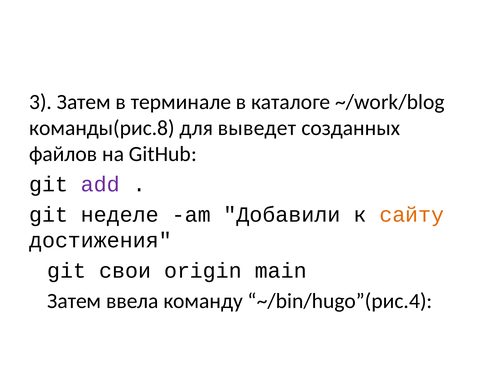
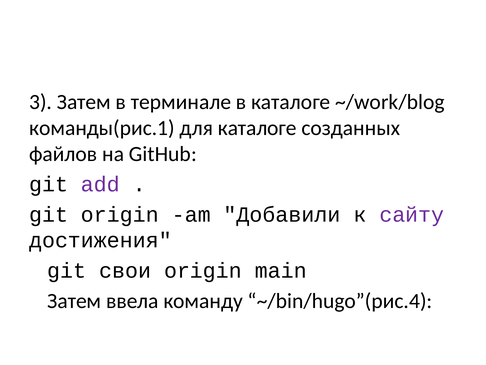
команды(рис.8: команды(рис.8 -> команды(рис.1 (102, 128)
для выведет: выведет -> каталоге (257, 128)
git неделе: неделе -> origin (120, 214)
сайту colour: orange -> purple (412, 214)
